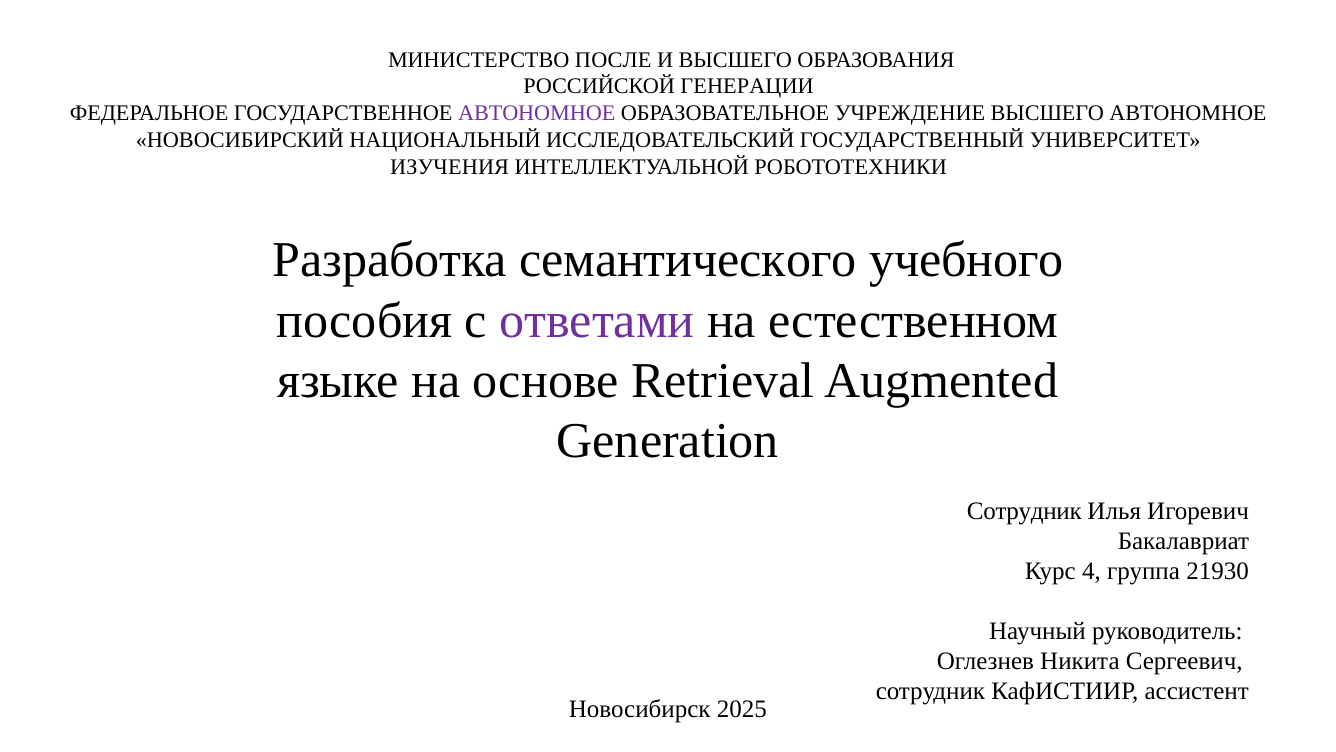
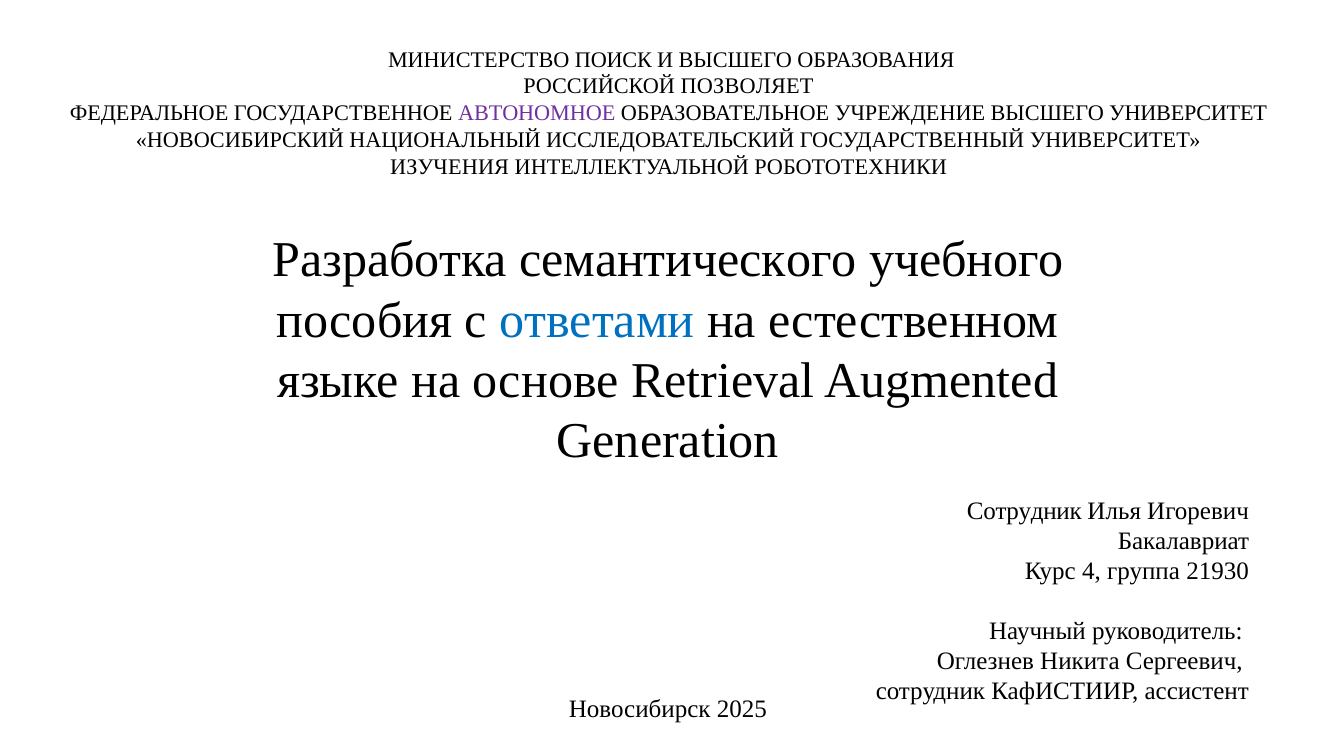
ПОСЛЕ: ПОСЛЕ -> ПОИСК (613, 60)
ГЕНЕРАЦИИ: ГЕНЕРАЦИИ -> ПОЗВОЛЯЕТ (747, 86)
ВЫСШЕГО АВТОНОМНОЕ: АВТОНОМНОЕ -> УНИВЕРСИТЕТ (1188, 113)
ответами colour: purple -> blue (597, 320)
